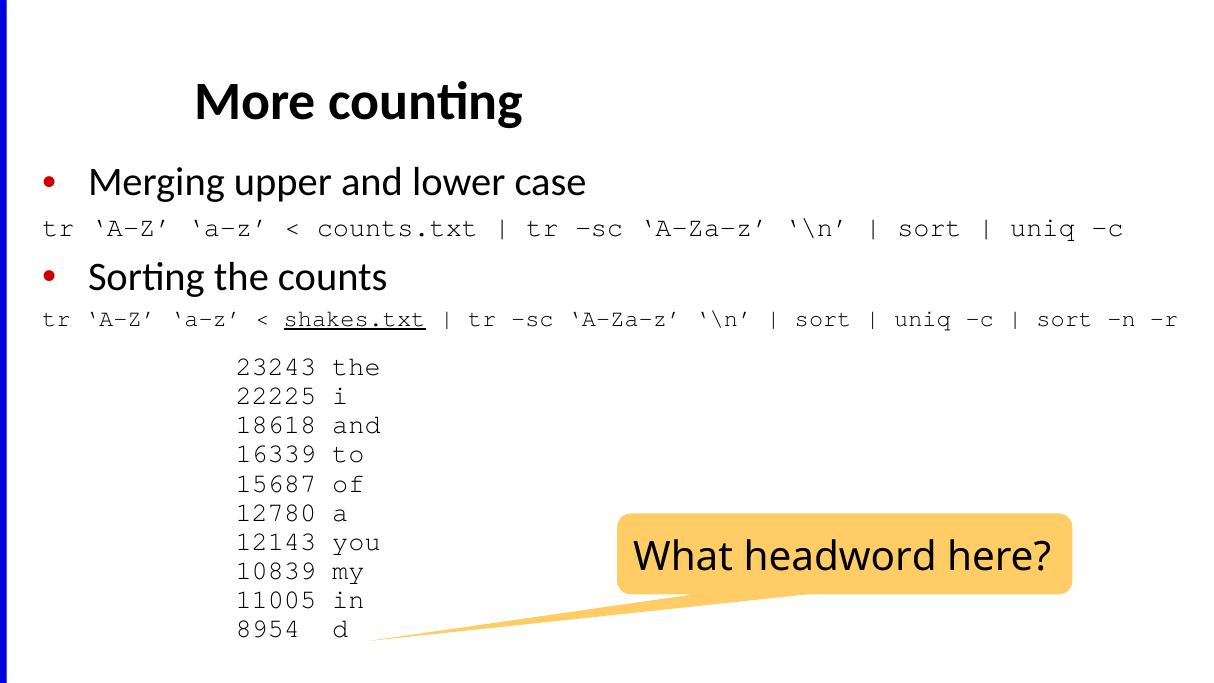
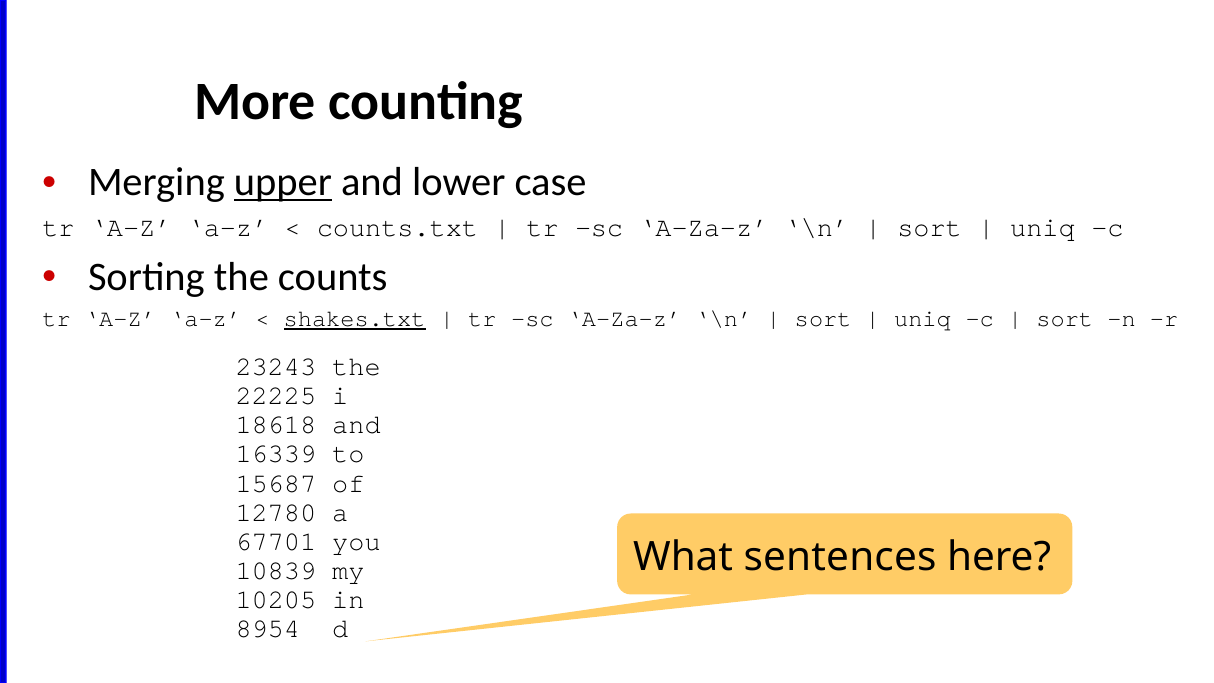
upper underline: none -> present (283, 182)
12143: 12143 -> 67701 (276, 541)
headword: headword -> sentences (840, 557)
11005: 11005 -> 10205 (276, 600)
